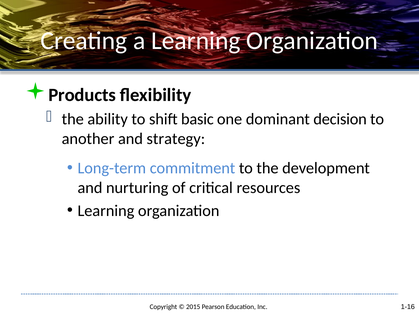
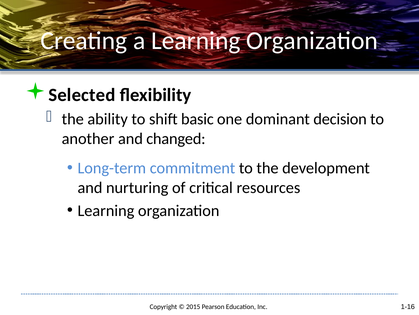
Products: Products -> Selected (82, 95)
strategy: strategy -> changed (176, 139)
